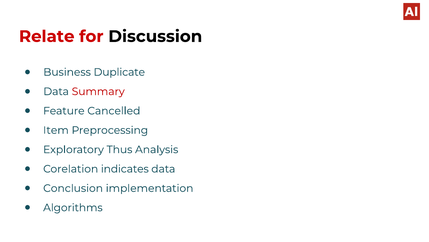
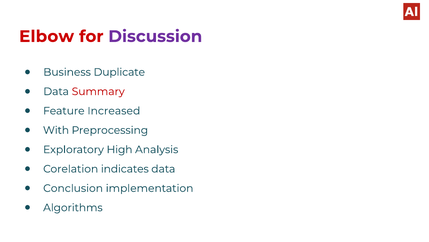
Relate: Relate -> Elbow (47, 36)
Discussion colour: black -> purple (155, 36)
Cancelled: Cancelled -> Increased (114, 111)
Item: Item -> With (56, 130)
Thus: Thus -> High (120, 149)
